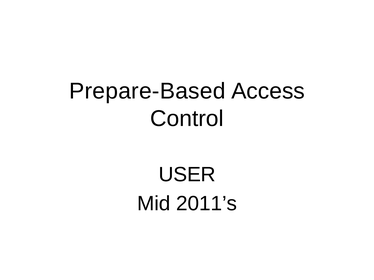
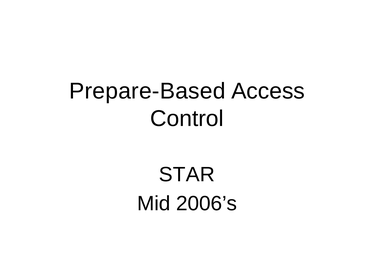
USER: USER -> STAR (187, 175)
2011’s: 2011’s -> 2006’s (207, 204)
